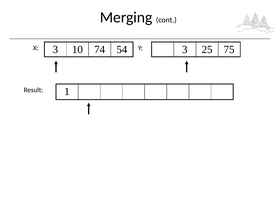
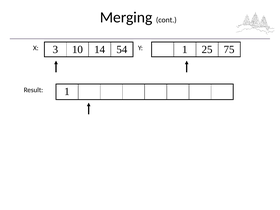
74: 74 -> 14 (100, 50)
54 3: 3 -> 1 (185, 50)
